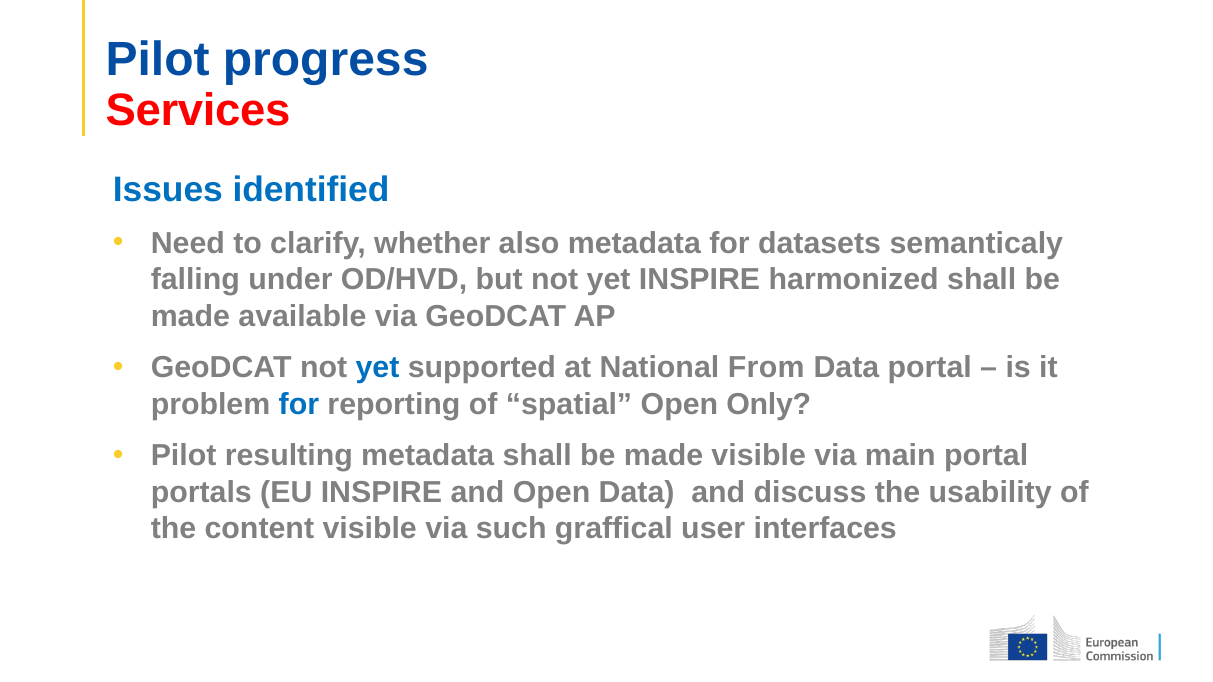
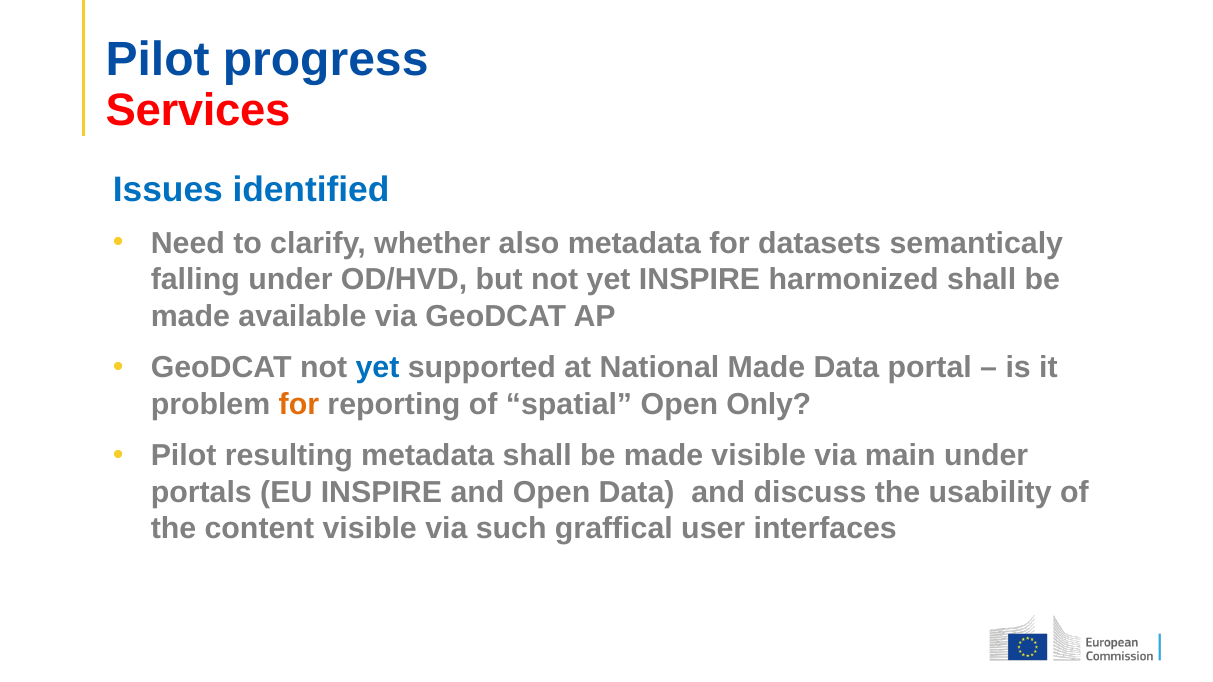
National From: From -> Made (766, 368)
for colour: blue -> orange (299, 404)
main portal: portal -> under (986, 456)
